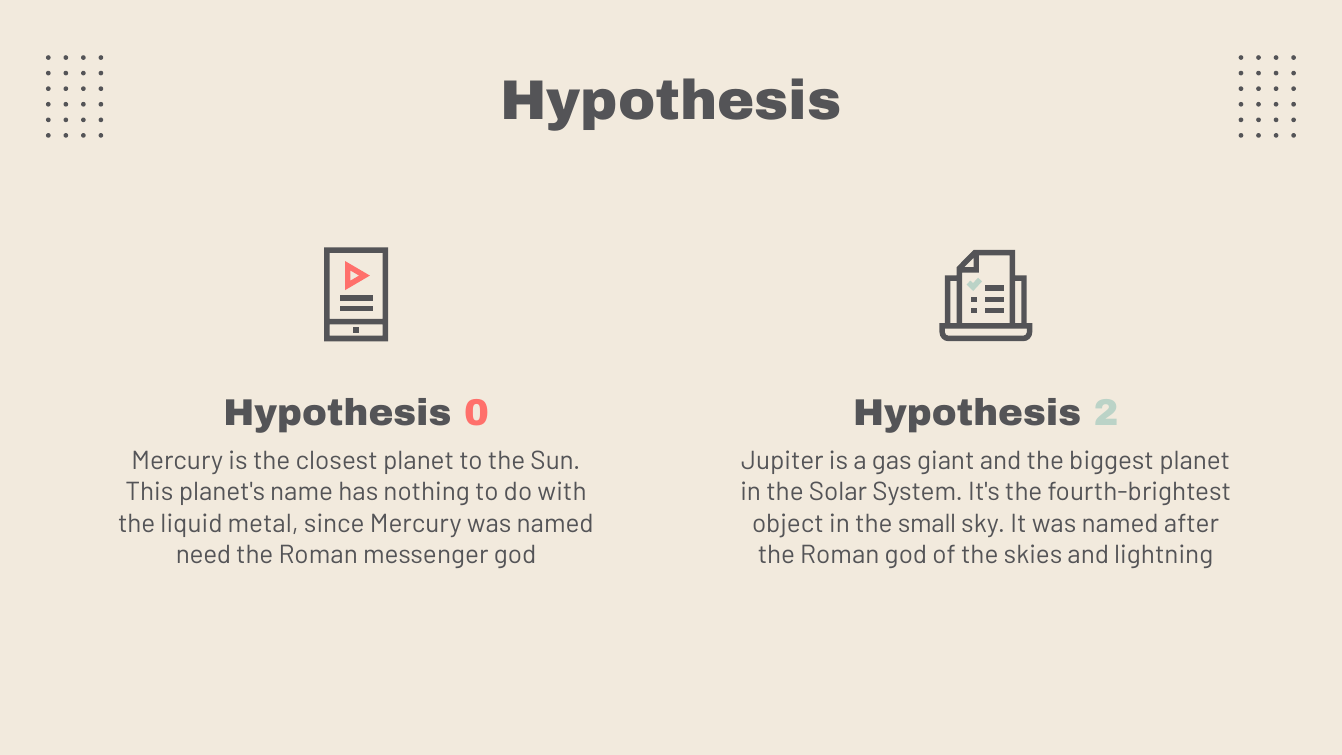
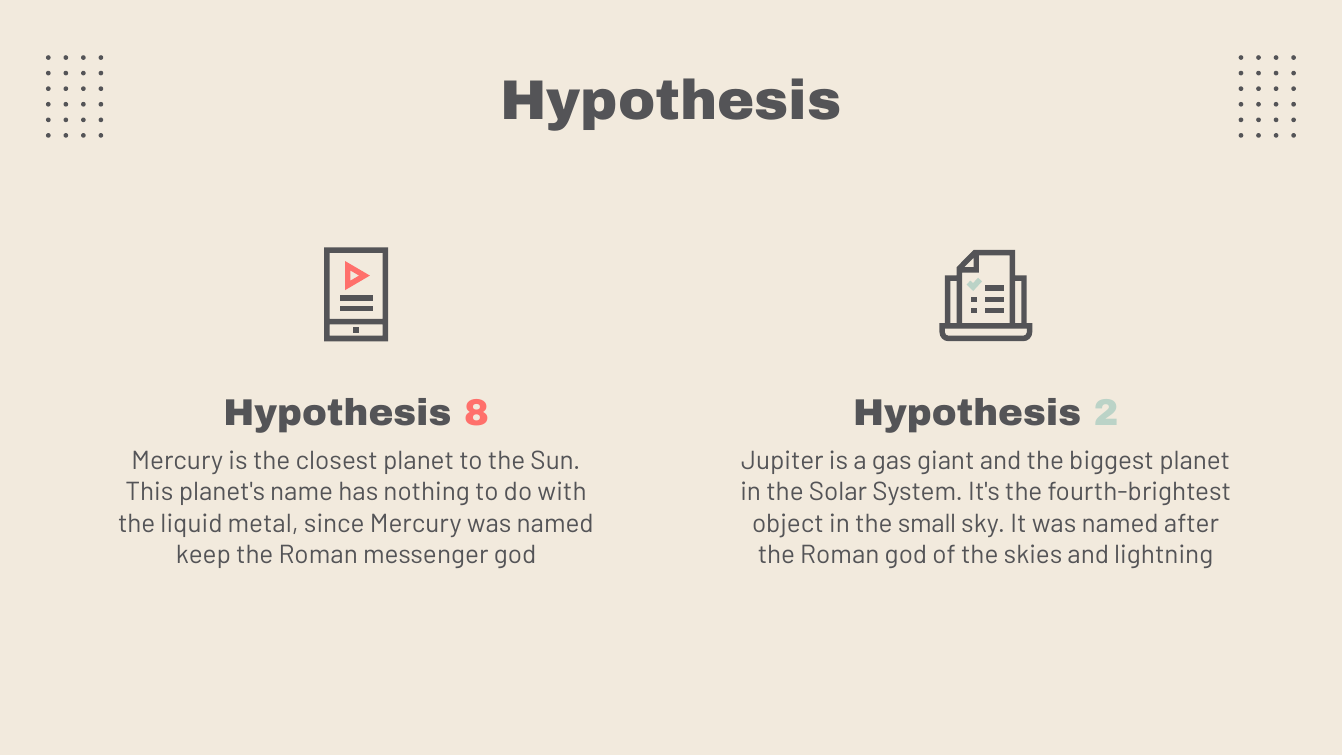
0: 0 -> 8 (476, 414)
need: need -> keep (203, 555)
